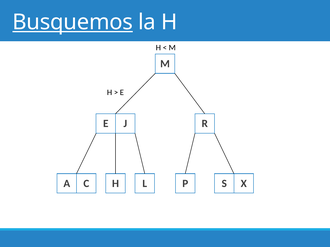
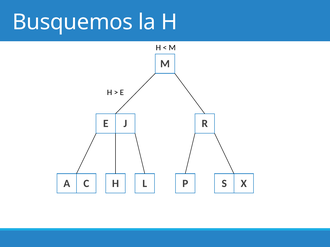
Busquemos underline: present -> none (73, 22)
